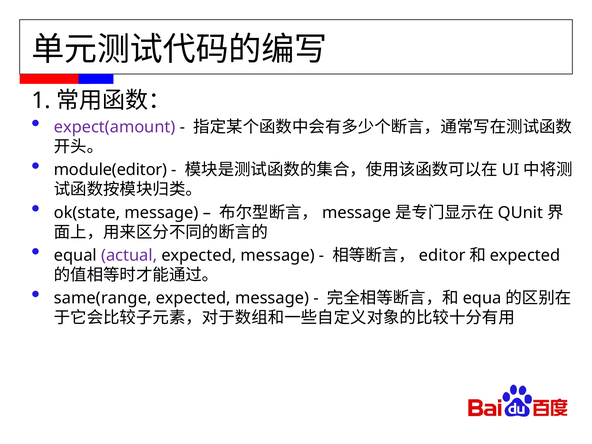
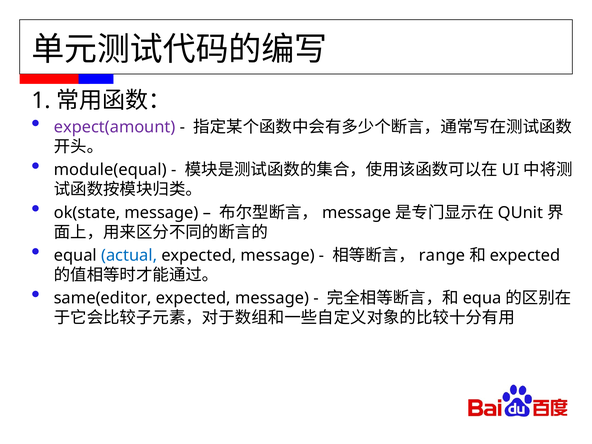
module(editor: module(editor -> module(equal (110, 170)
actual colour: purple -> blue (129, 255)
editor: editor -> range (442, 255)
same(range: same(range -> same(editor (103, 298)
